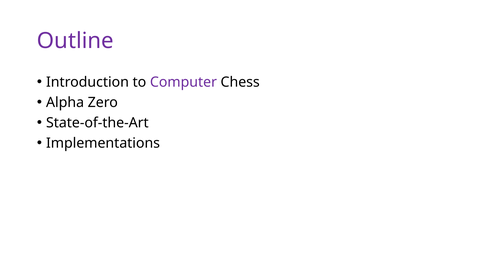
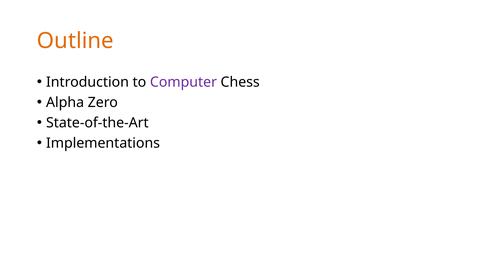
Outline colour: purple -> orange (75, 41)
